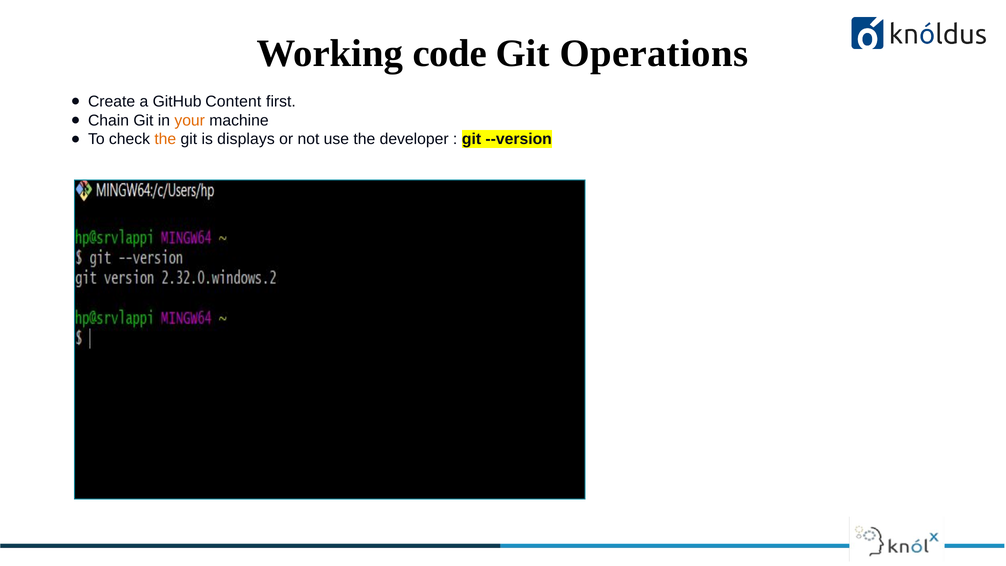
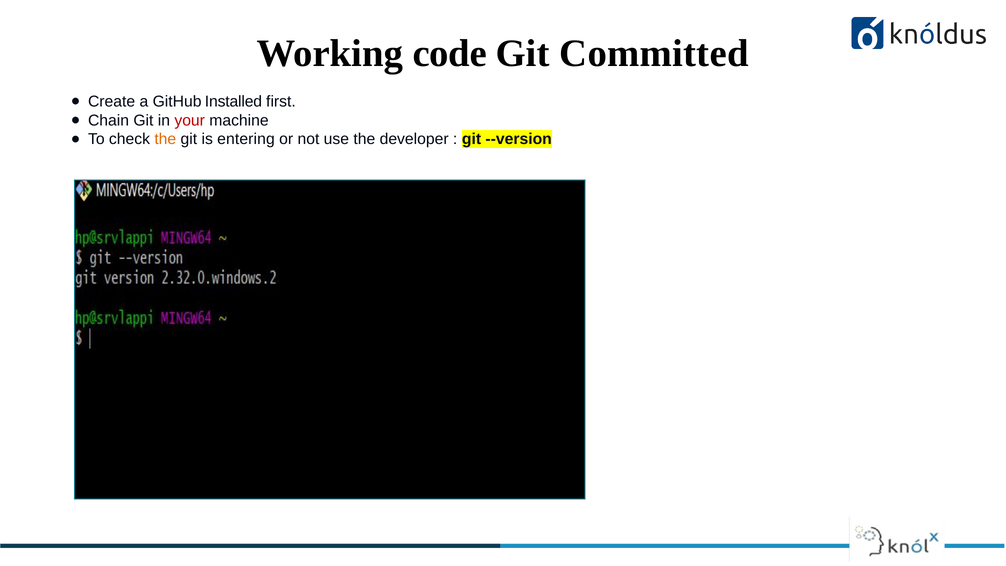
Operations: Operations -> Committed (654, 53)
Content: Content -> Installed (233, 101)
your colour: orange -> red (190, 120)
displays: displays -> entering (246, 139)
